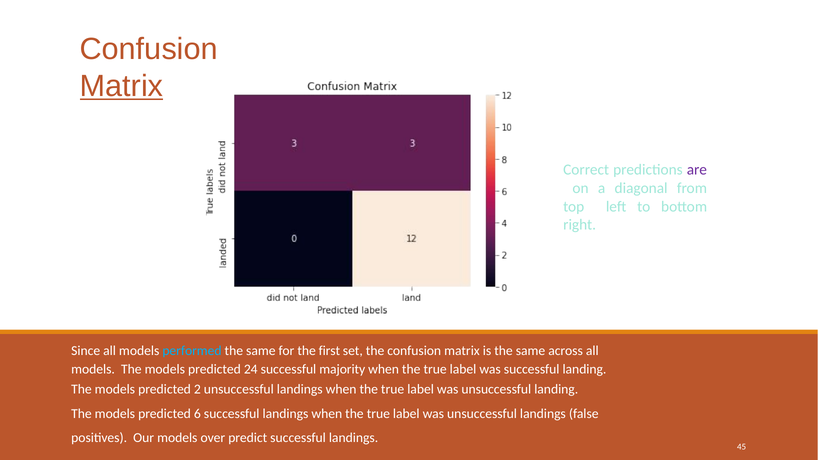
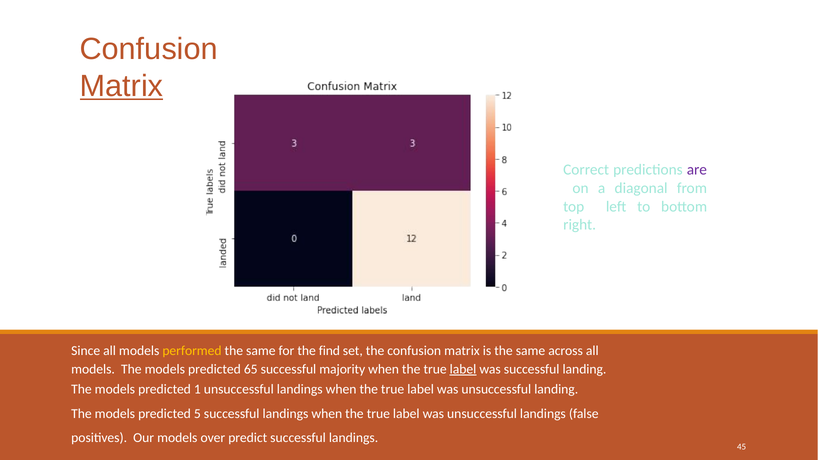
performed colour: light blue -> yellow (192, 351)
first: first -> find (329, 351)
24: 24 -> 65 (251, 369)
label underline: none -> present (463, 369)
2: 2 -> 1 (197, 389)
6: 6 -> 5 (197, 414)
